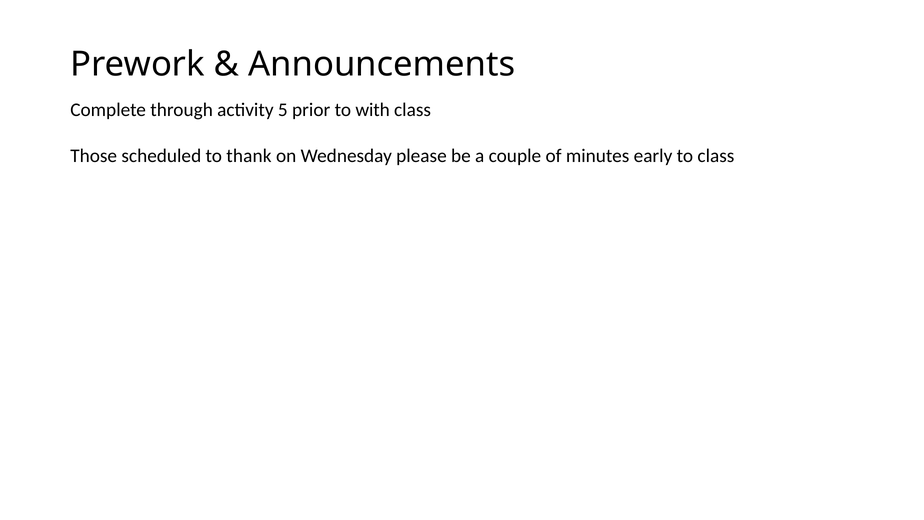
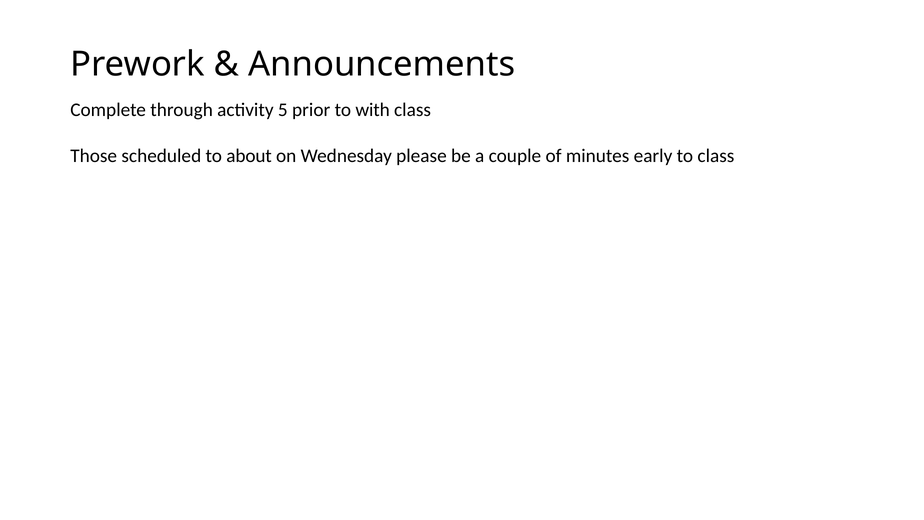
thank: thank -> about (249, 156)
